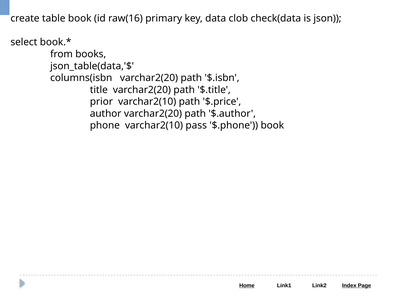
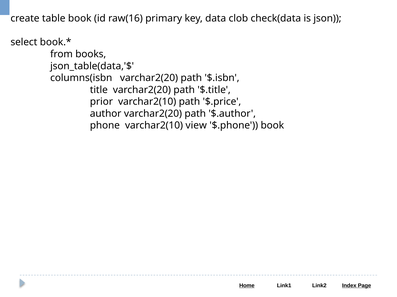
pass: pass -> view (196, 126)
